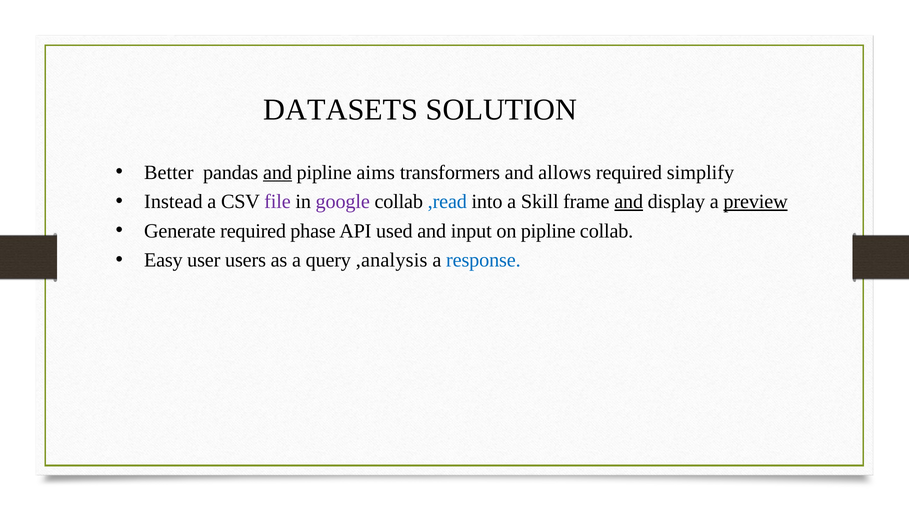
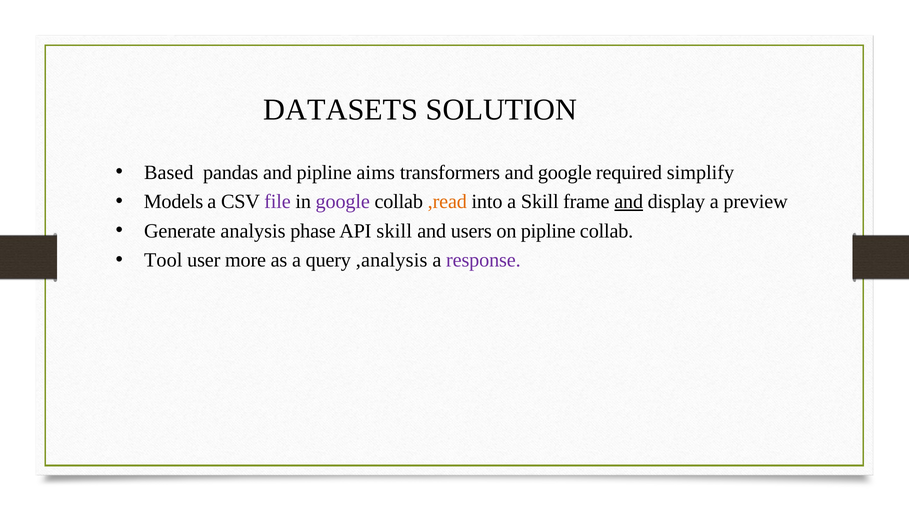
Better: Better -> Based (169, 173)
and underline: present -> none (278, 173)
and allows: allows -> google (565, 173)
Instead: Instead -> Models (174, 202)
,read colour: blue -> orange (447, 202)
preview underline: present -> none (756, 202)
Generate required: required -> analysis (253, 231)
API used: used -> skill (394, 231)
input: input -> users (471, 231)
Easy: Easy -> Tool (163, 260)
users: users -> more (246, 260)
response colour: blue -> purple (483, 260)
